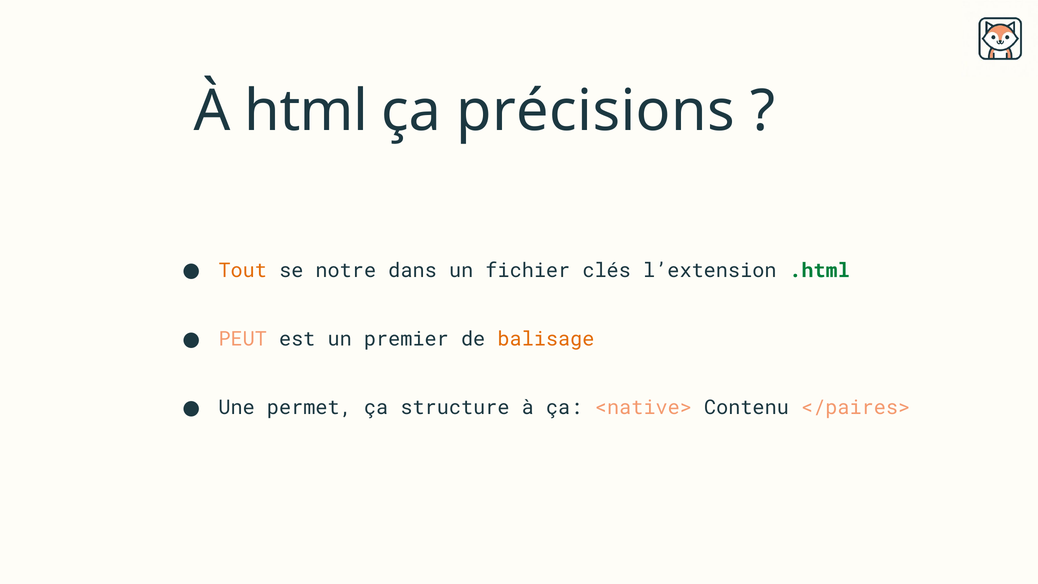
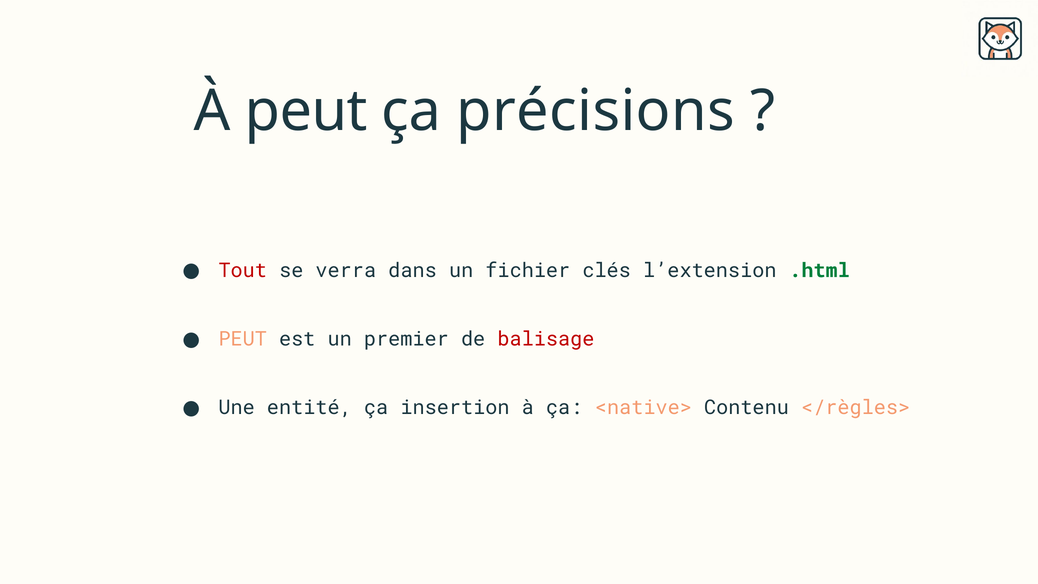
À html: html -> peut (306, 111)
Tout colour: orange -> red (243, 270)
notre: notre -> verra (346, 270)
balisage colour: orange -> red (546, 339)
permet: permet -> entité (309, 408)
structure: structure -> insertion (455, 408)
</paires>: </paires> -> </règles> (856, 408)
